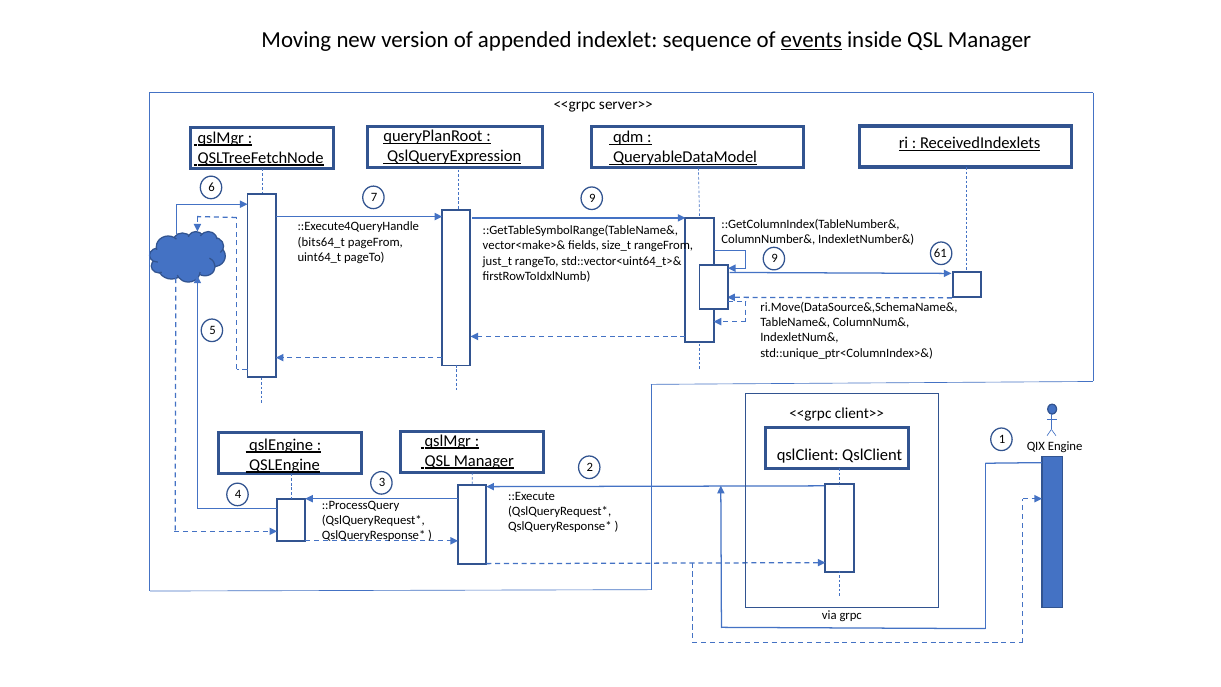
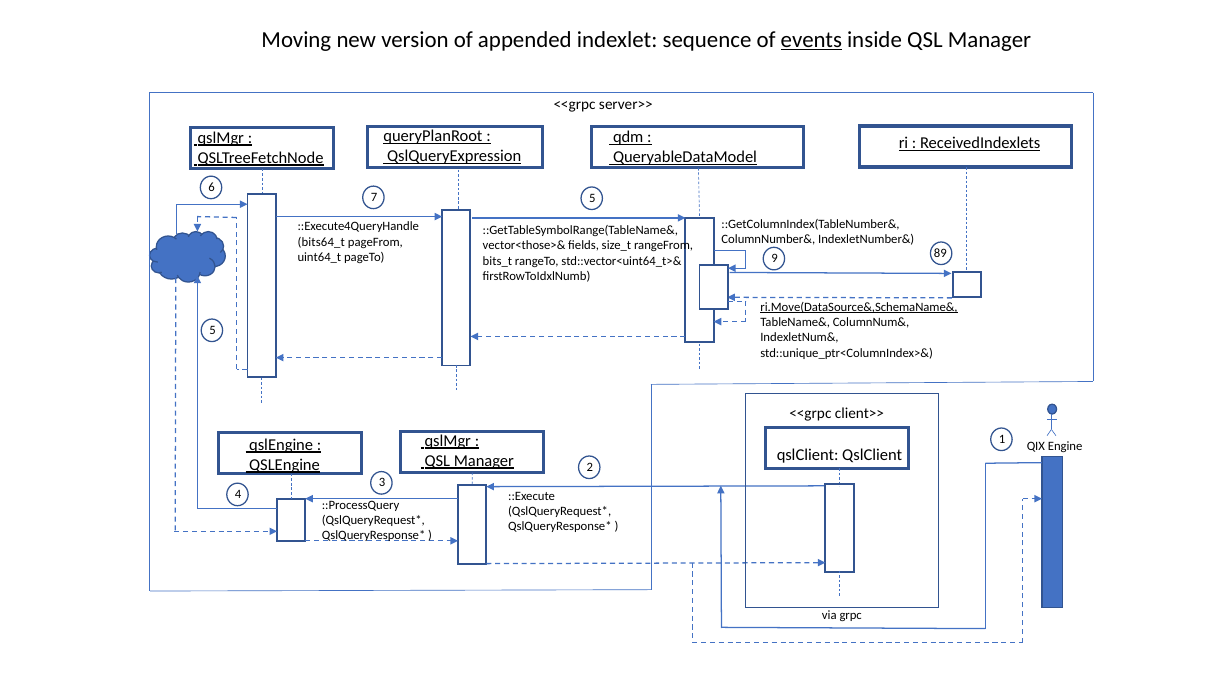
7 9: 9 -> 5 (592, 198)
vector<make>&: vector<make>& -> vector<those>& (524, 246)
61: 61 -> 89 (940, 253)
just_t: just_t -> bits_t (497, 261)
ri.Move(DataSource&,SchemaName& underline: none -> present (859, 307)
